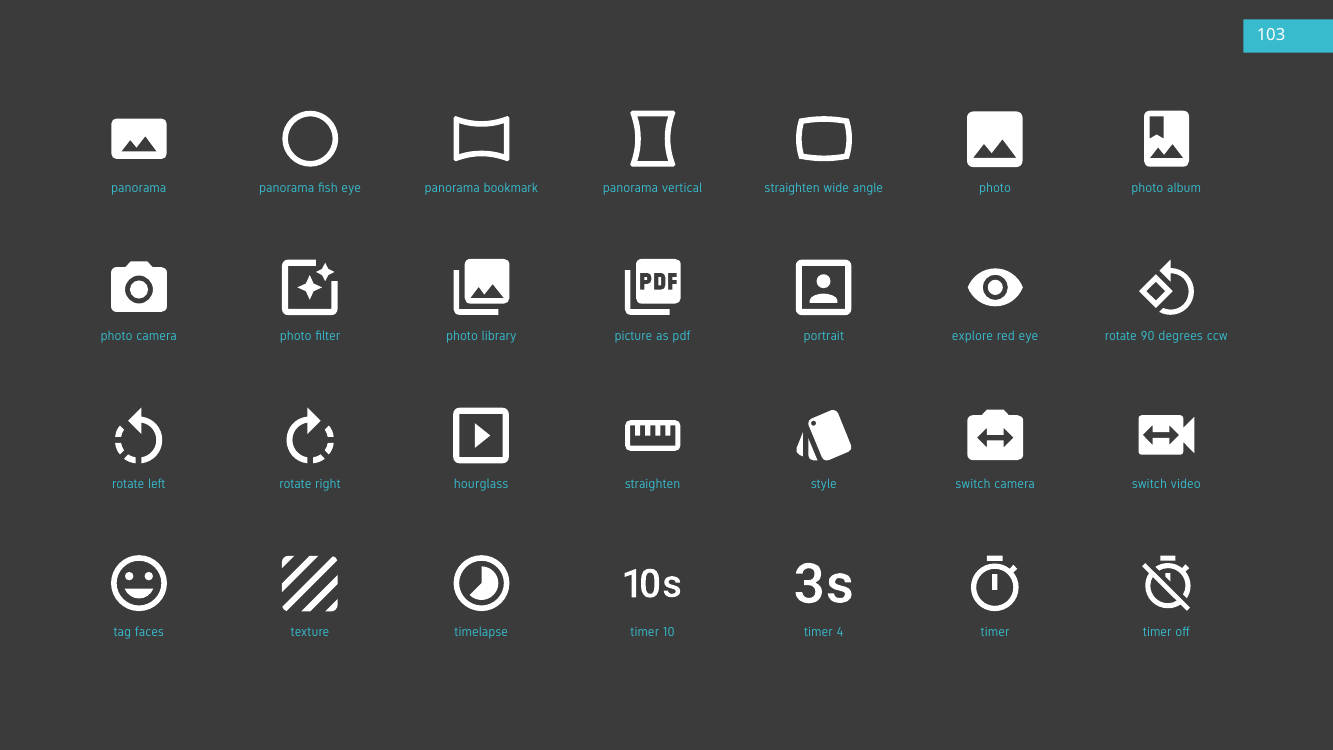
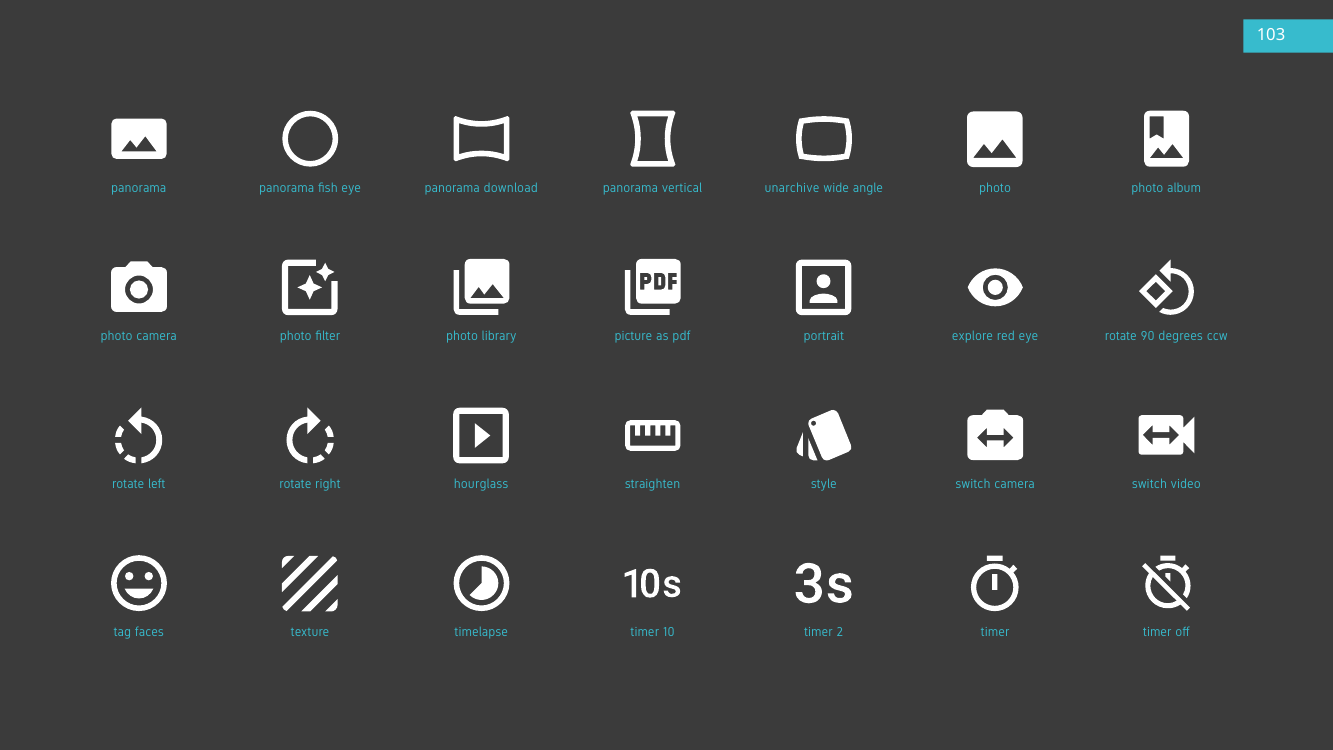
bookmark: bookmark -> download (511, 188)
vertical straighten: straighten -> unarchive (792, 188)
4: 4 -> 2 (840, 632)
